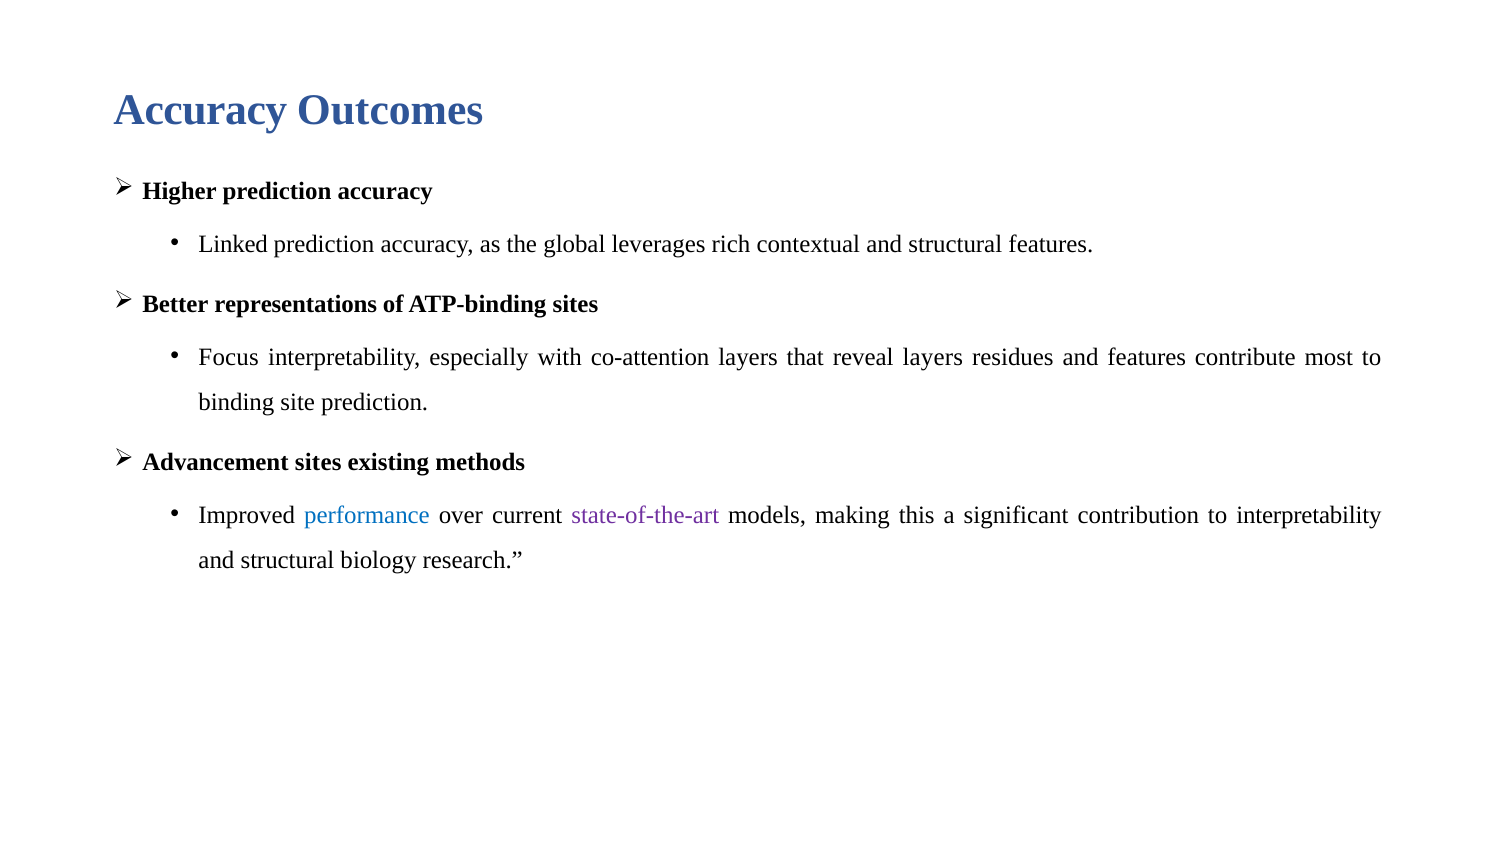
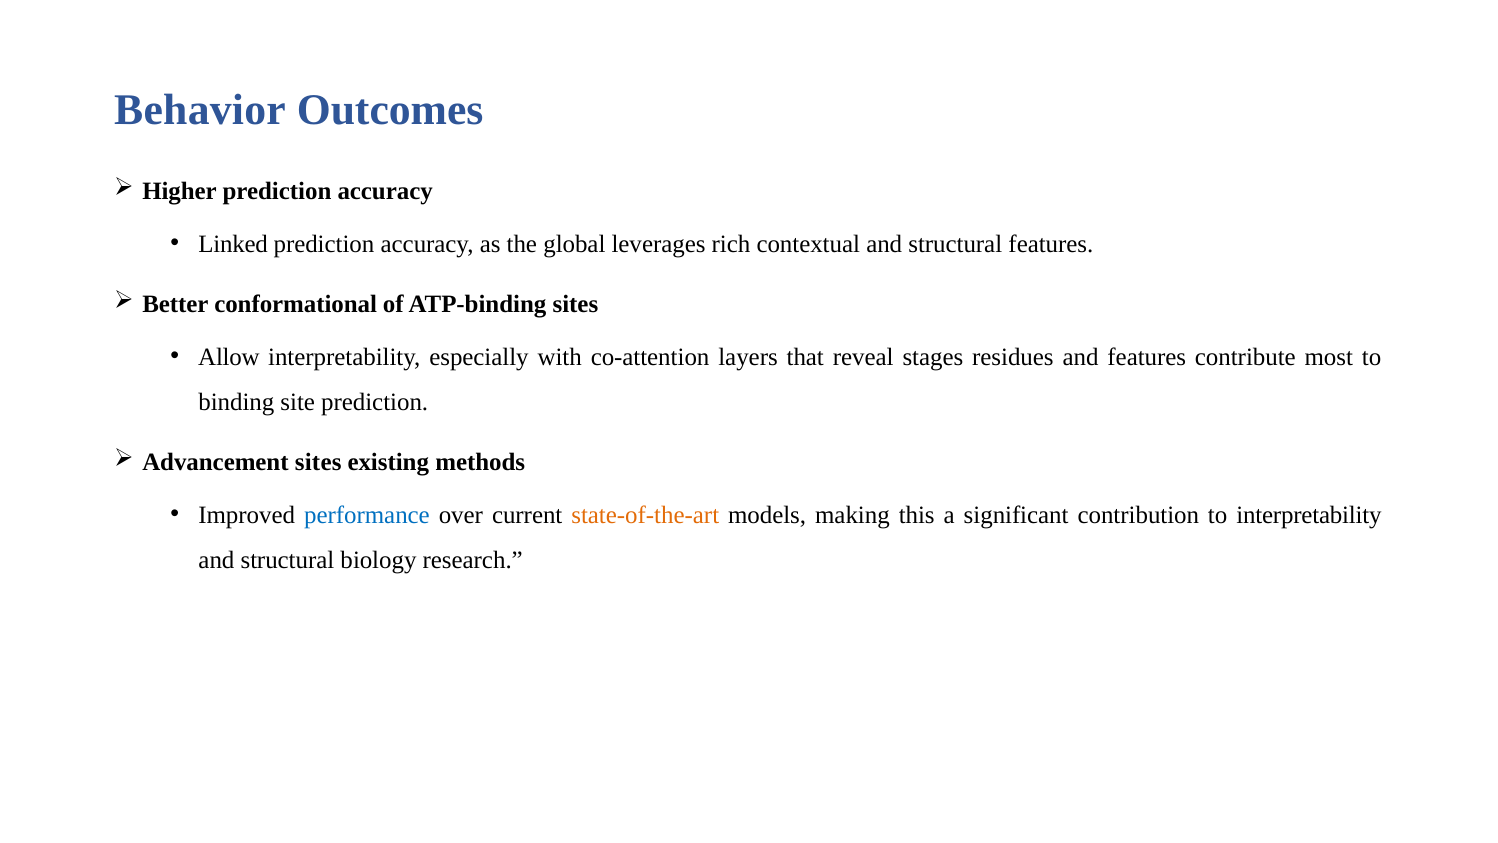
Accuracy: Accuracy -> Behavior (200, 110)
representations: representations -> conformational (296, 304)
Focus: Focus -> Allow (229, 357)
reveal layers: layers -> stages (933, 357)
state-of-the-art colour: purple -> orange (645, 515)
